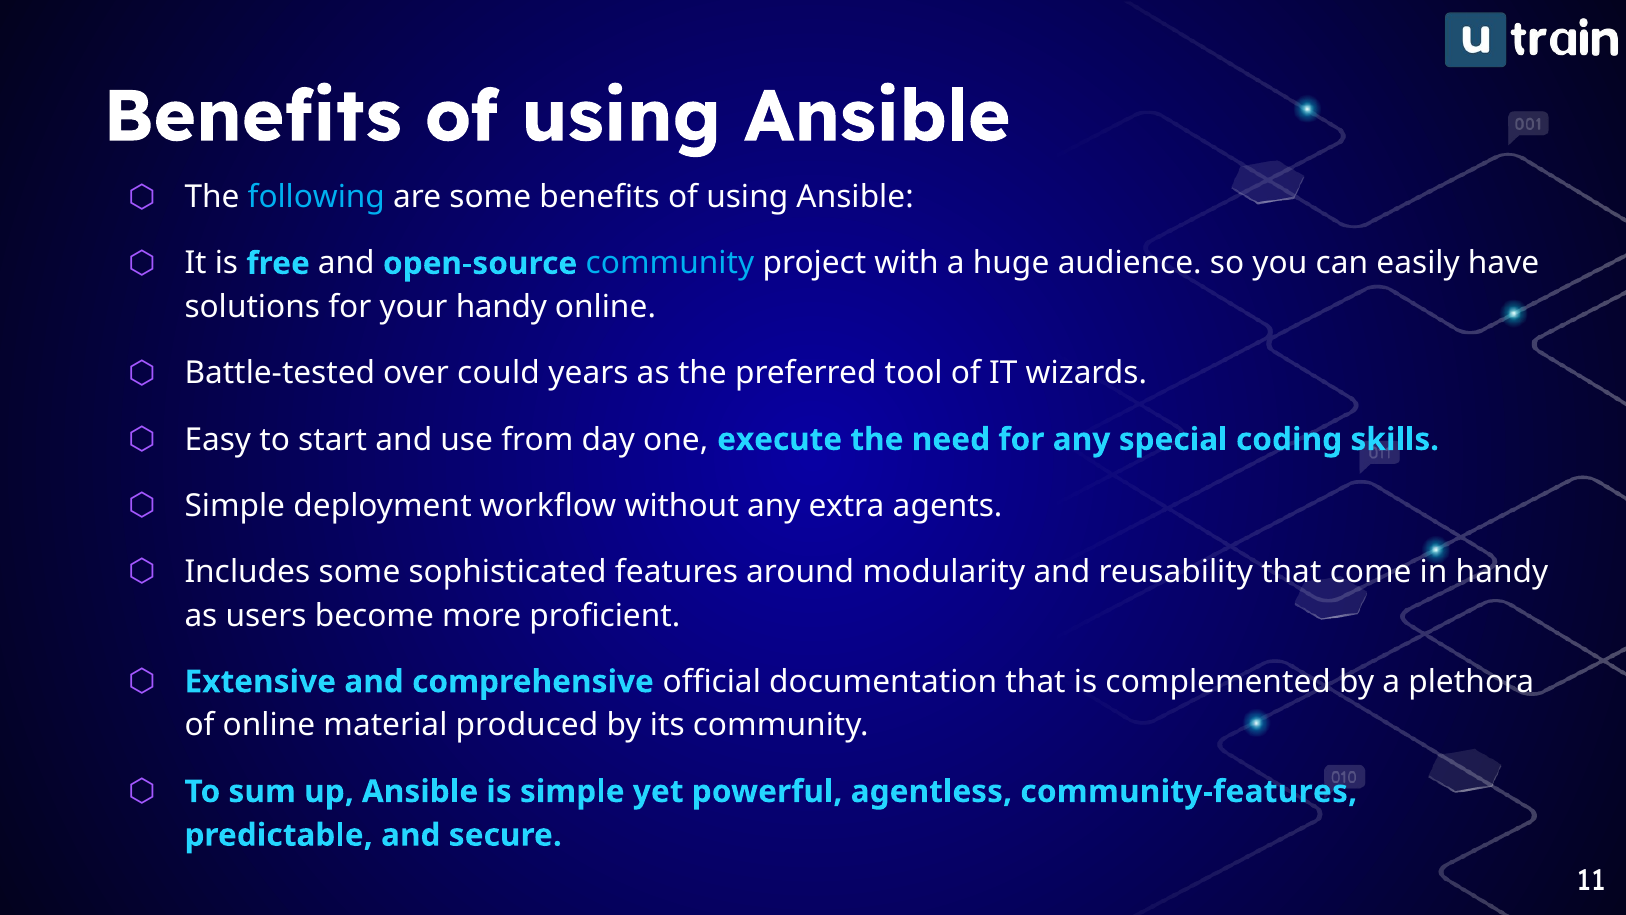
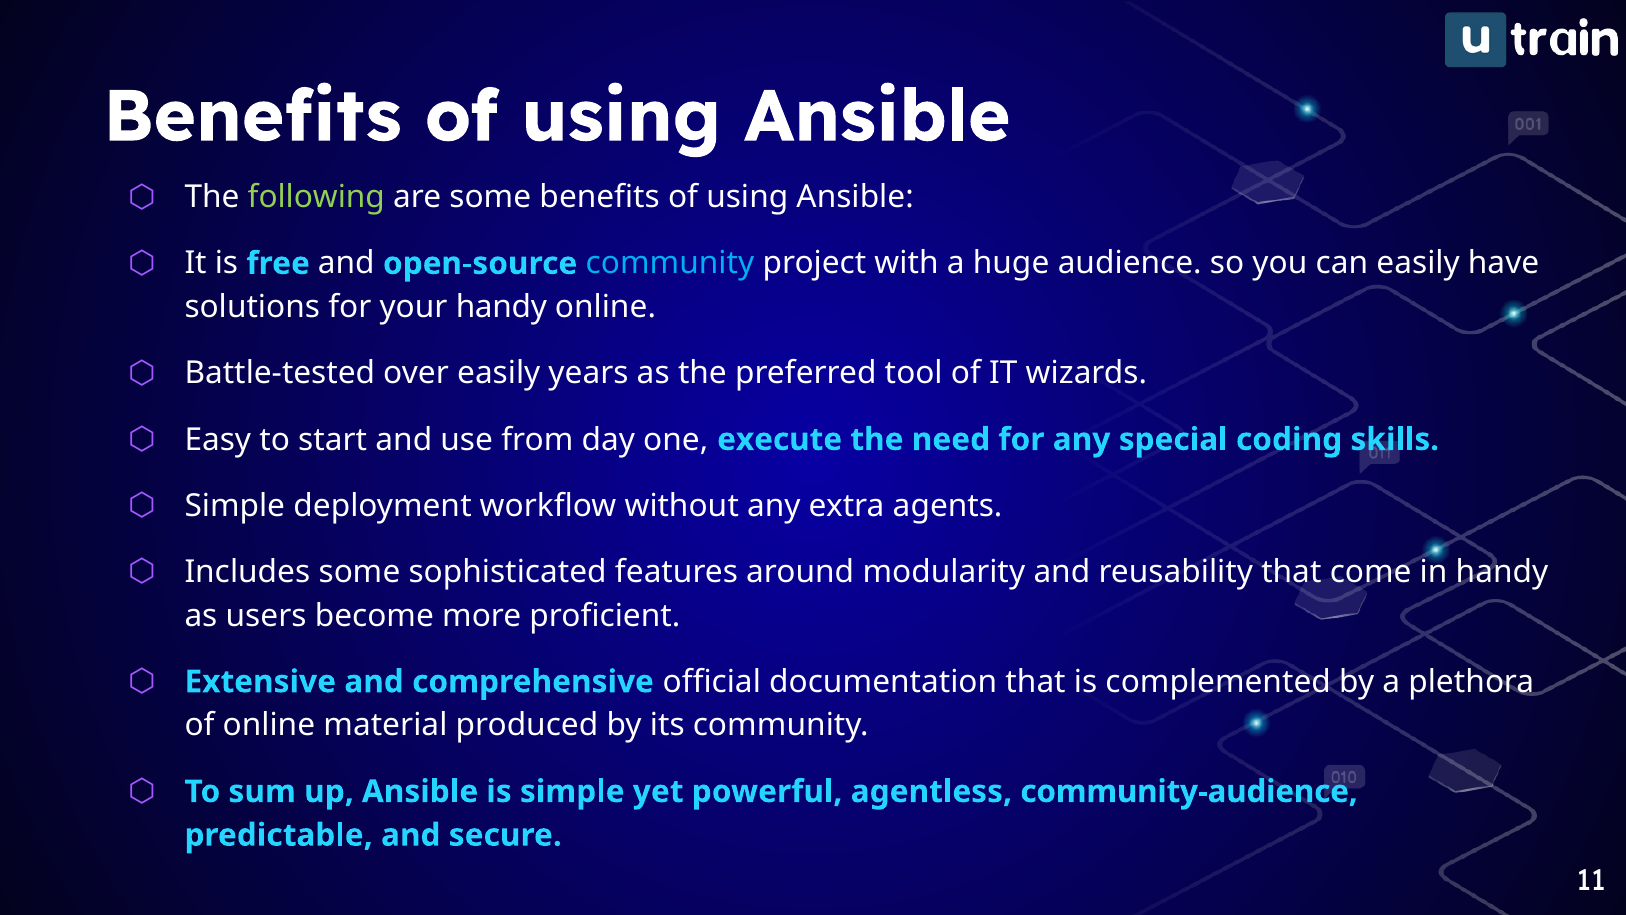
following colour: light blue -> light green (316, 197)
over could: could -> easily (499, 373)
community-features: community-features -> community-audience (1189, 791)
